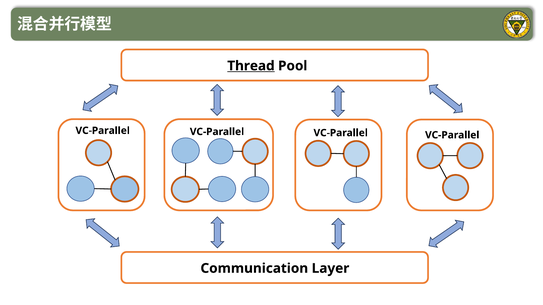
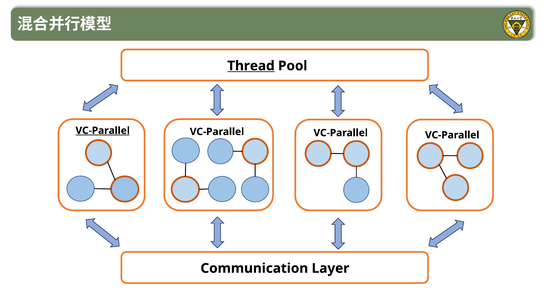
VC-Parallel underline: none -> present (103, 131)
